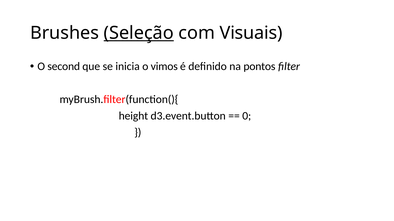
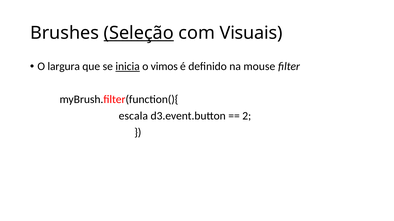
second: second -> largura (64, 67)
inicia underline: none -> present (128, 67)
pontos: pontos -> mouse (259, 67)
height: height -> escala (133, 116)
0: 0 -> 2 (247, 116)
